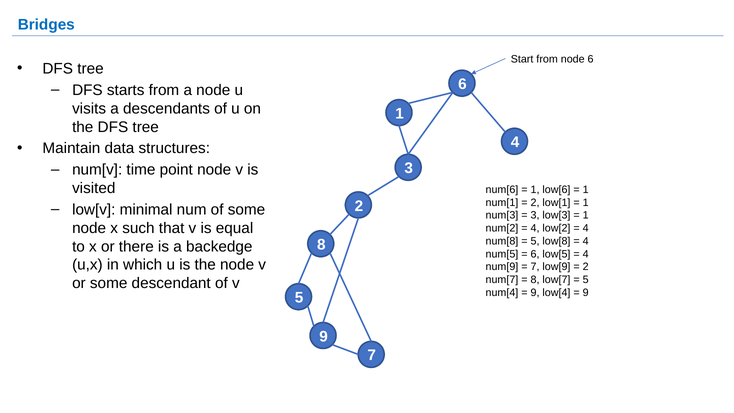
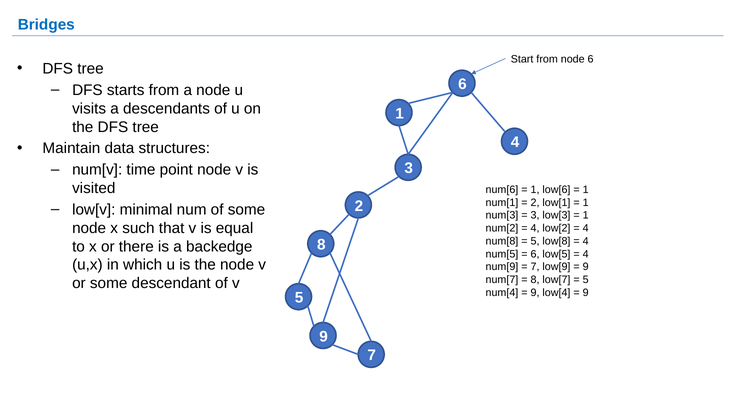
2: 2 -> 9 (586, 267)
